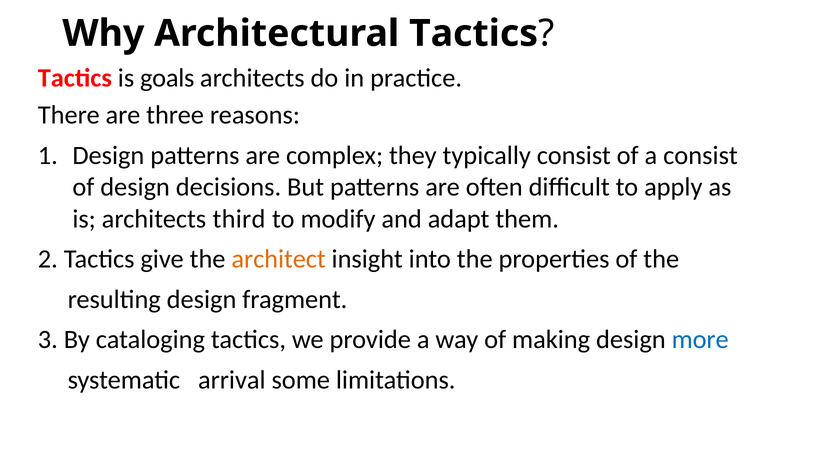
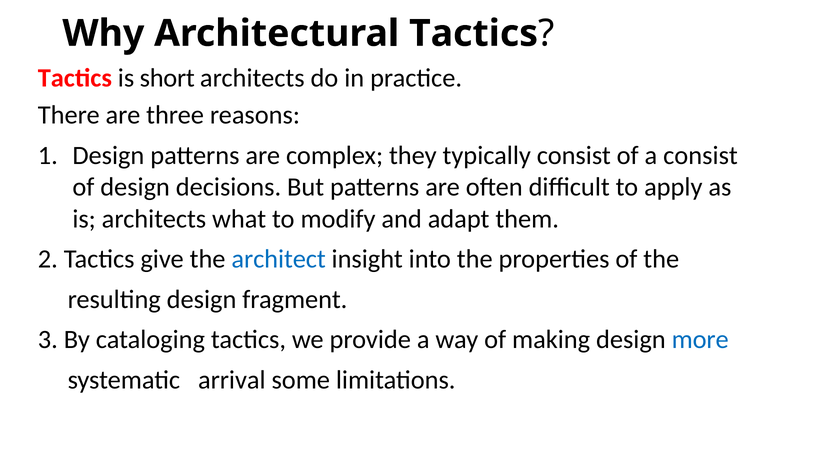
goals: goals -> short (167, 78)
third: third -> what (239, 219)
architect colour: orange -> blue (279, 259)
